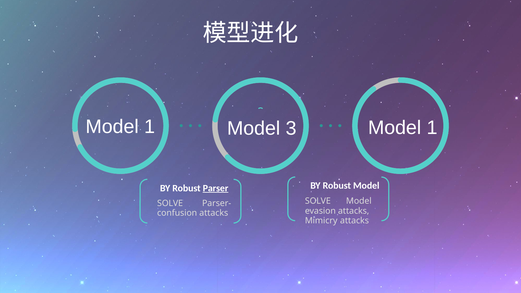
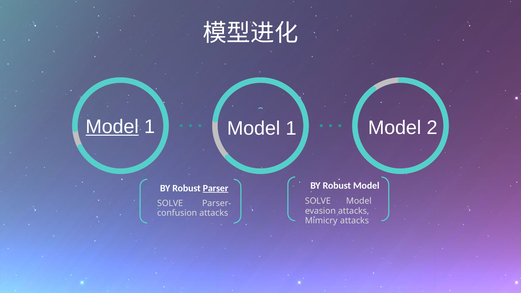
Model underline: none -> present (112, 127)
1 Model 3: 3 -> 1 (291, 128)
1: 1 -> 2 (432, 128)
